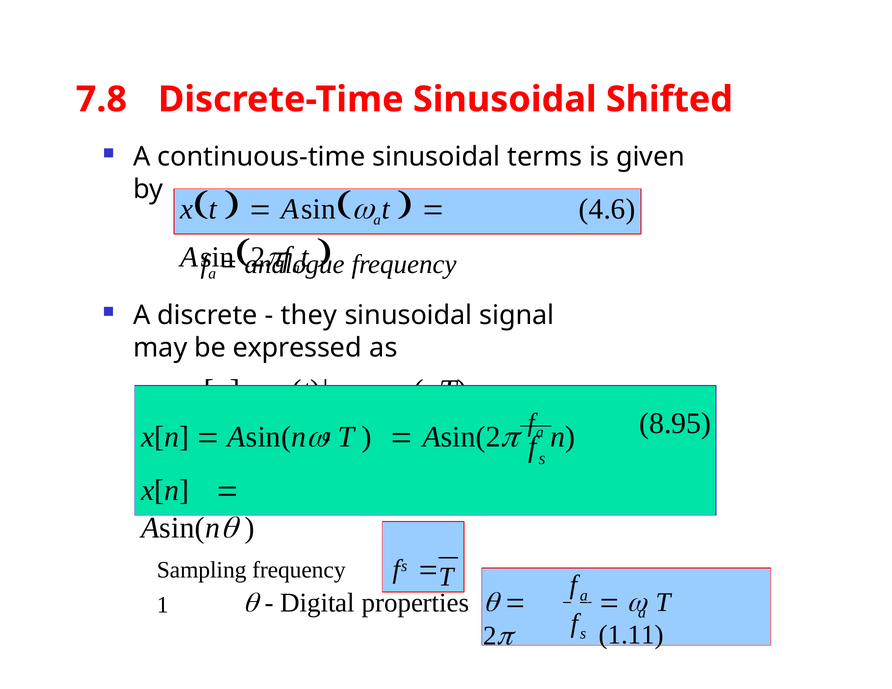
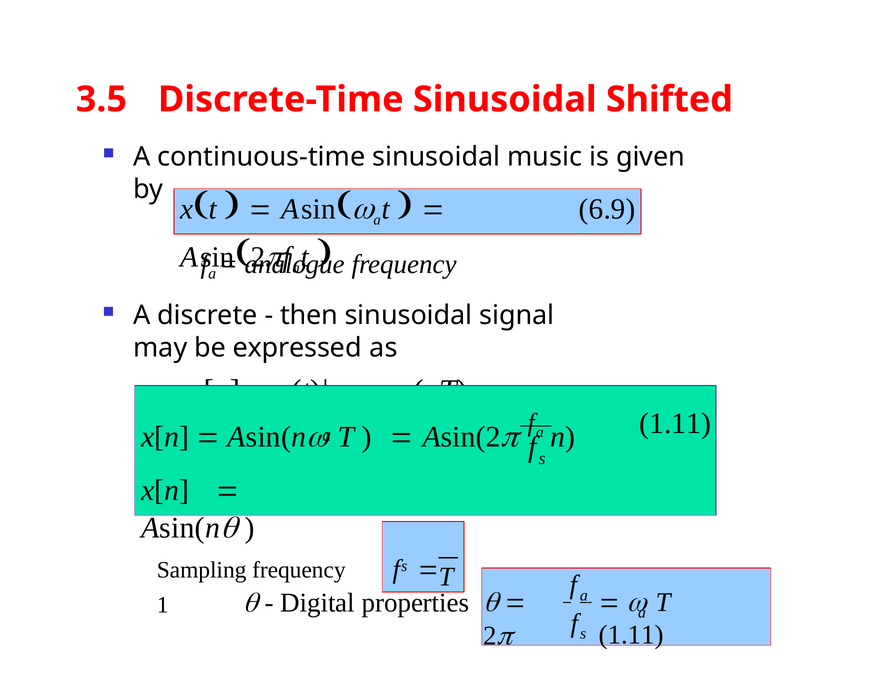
7.8: 7.8 -> 3.5 (101, 99)
terms: terms -> music (545, 157)
4.6: 4.6 -> 6.9 (607, 209)
they: they -> then (309, 316)
8.95: 8.95 -> 1.11 (675, 424)
